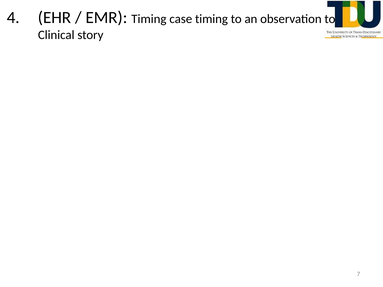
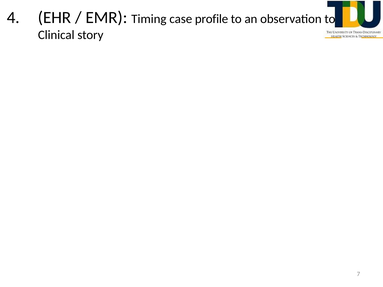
case timing: timing -> profile (212, 19)
